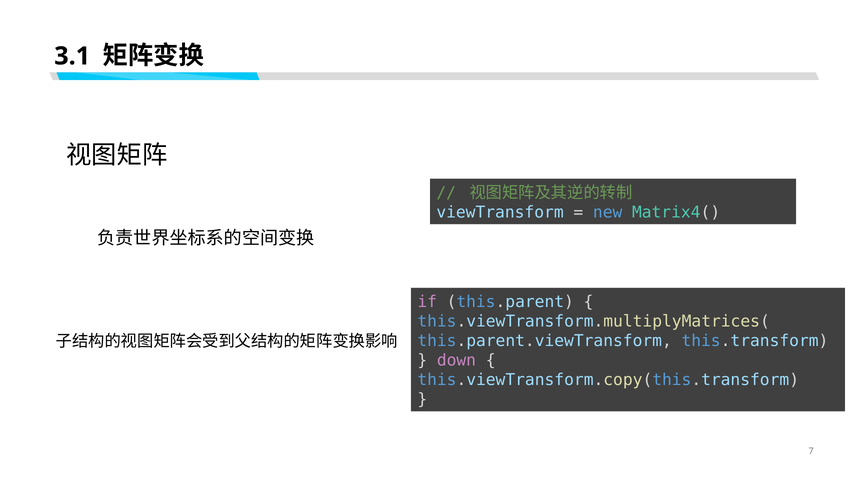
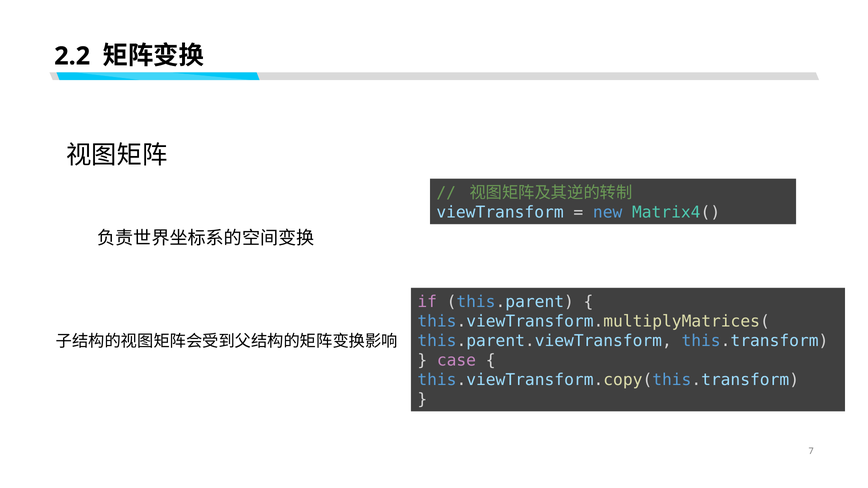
3.1: 3.1 -> 2.2 (72, 56)
down: down -> case (456, 361)
